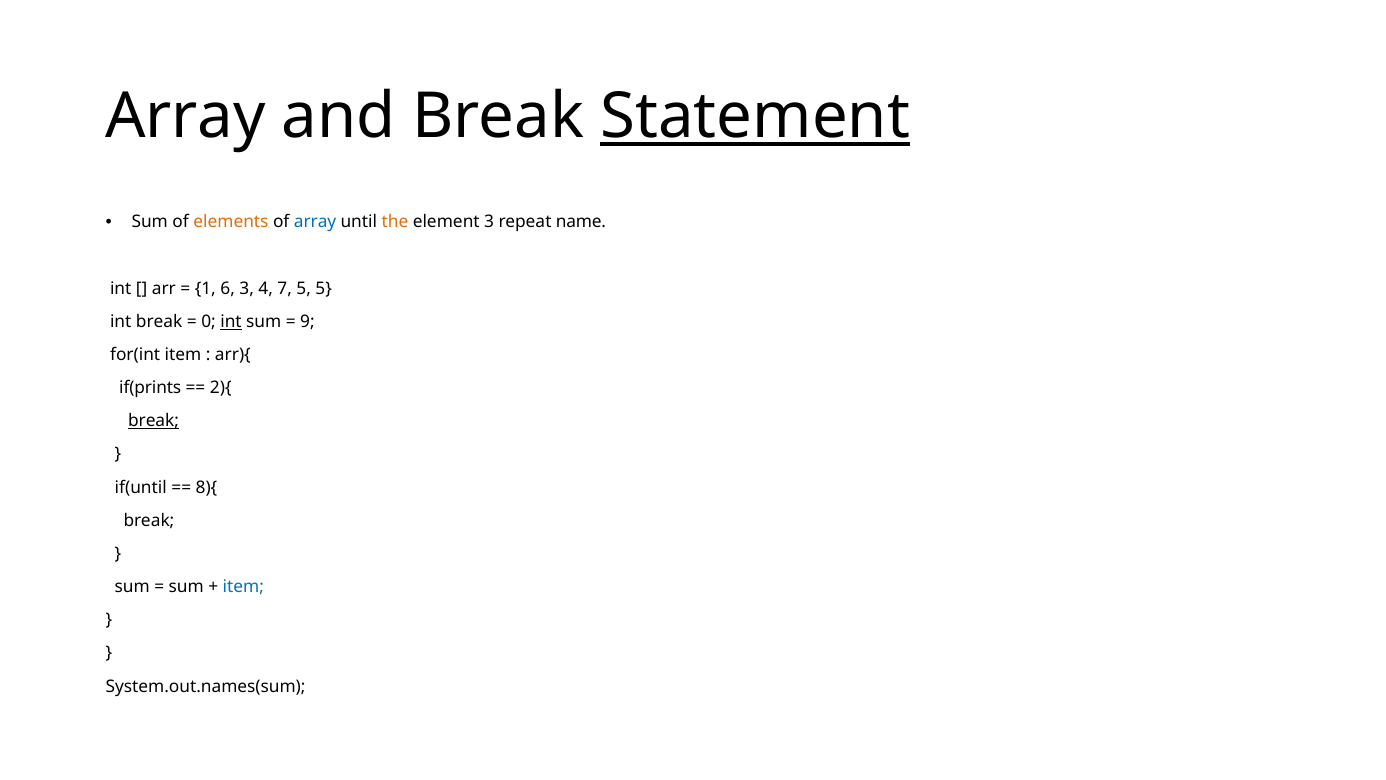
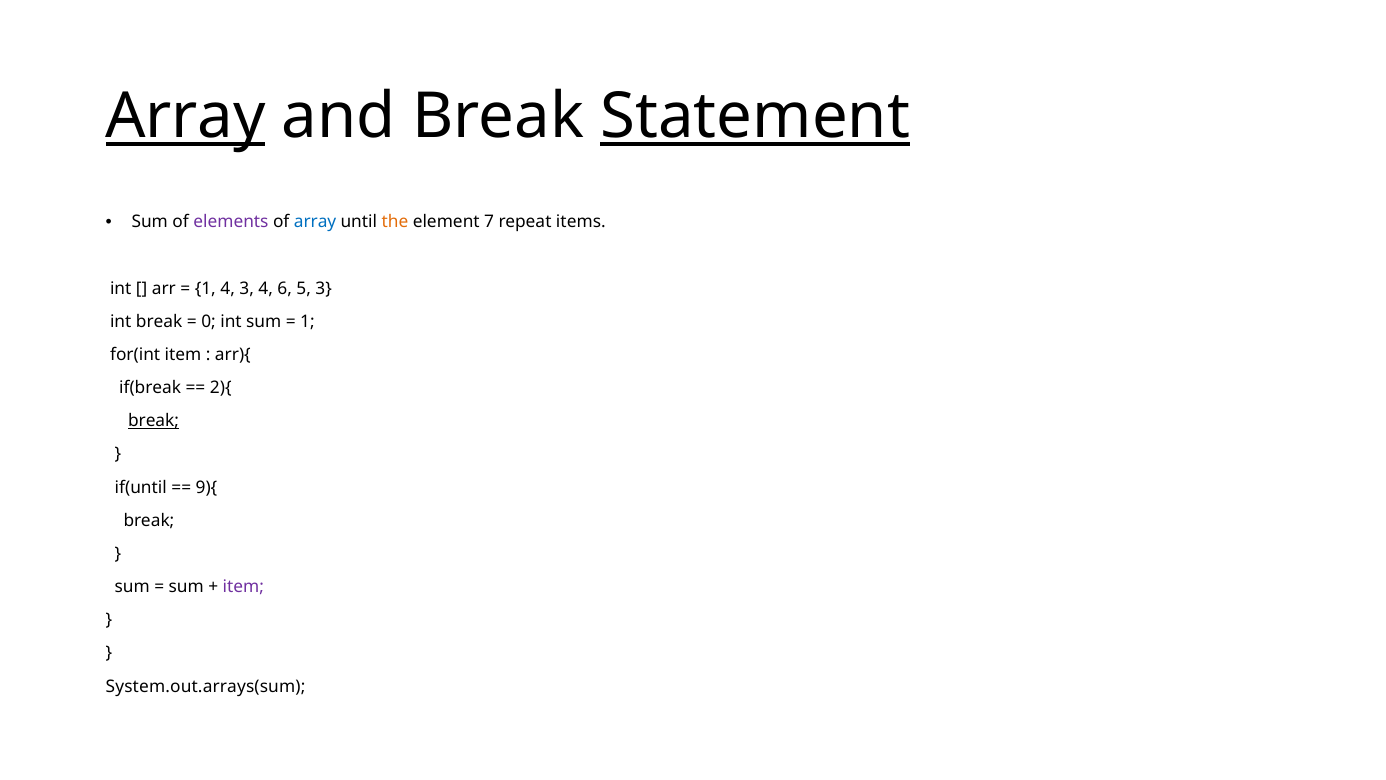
Array underline: none -> present (186, 116)
elements colour: orange -> purple (231, 222)
element 3: 3 -> 7 (489, 222)
name: name -> items (581, 222)
1 6: 6 -> 4 (228, 288)
7: 7 -> 6 (285, 288)
5 5: 5 -> 3 (324, 288)
int underline: present -> none (231, 321)
9: 9 -> 1 (308, 321)
if(prints: if(prints -> if(break (150, 388)
8){: 8){ -> 9){ (206, 487)
item colour: blue -> purple (243, 587)
System.out.names(sum: System.out.names(sum -> System.out.arrays(sum (206, 686)
